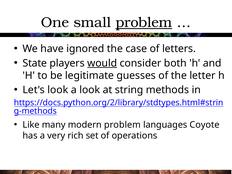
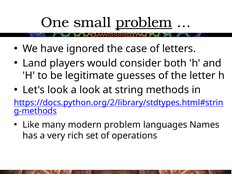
State: State -> Land (35, 63)
would underline: present -> none (102, 63)
Coyote: Coyote -> Names (205, 125)
